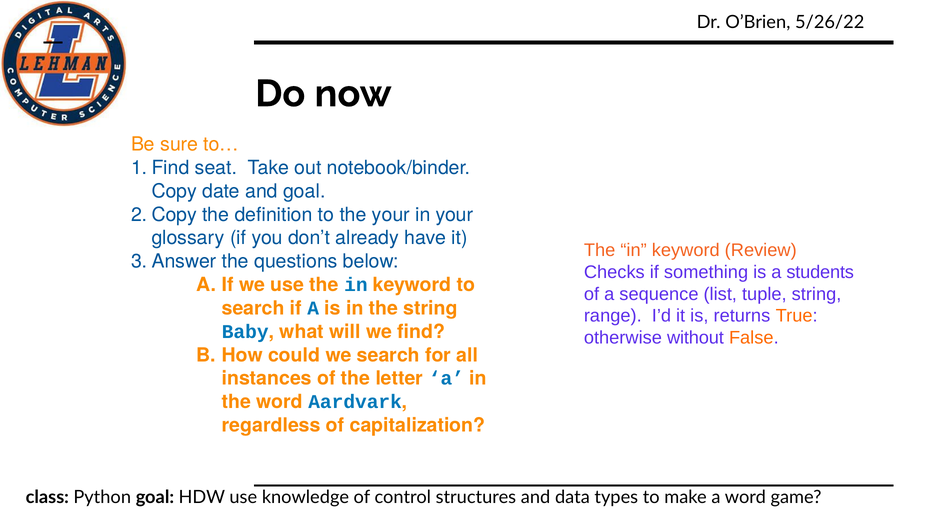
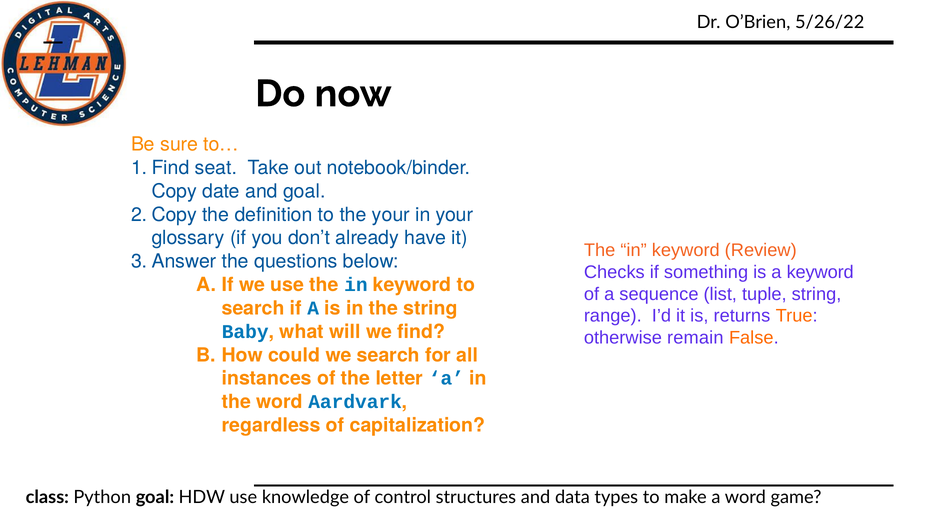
a students: students -> keyword (820, 272)
without: without -> remain (695, 338)
